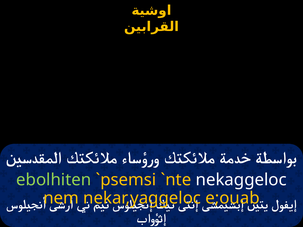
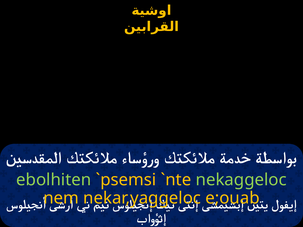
nekaggeloc colour: white -> light green (241, 180)
